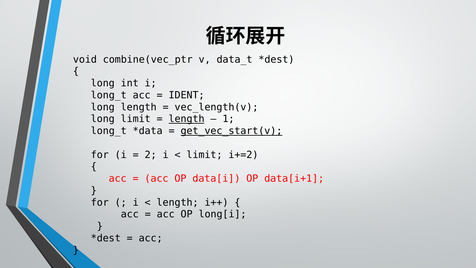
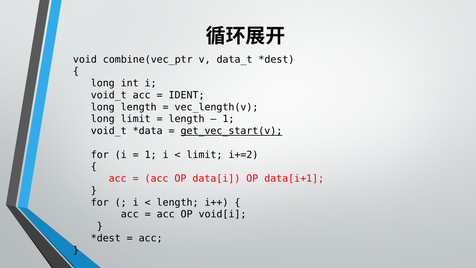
long_t: long_t -> void_t (109, 95)
length underline: present -> none (187, 119)
long_t: long_t -> void_t (109, 131)
2: 2 -> 1 (151, 155)
long[i: long[i -> void[i (223, 214)
